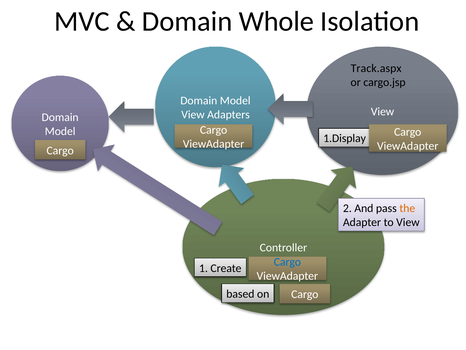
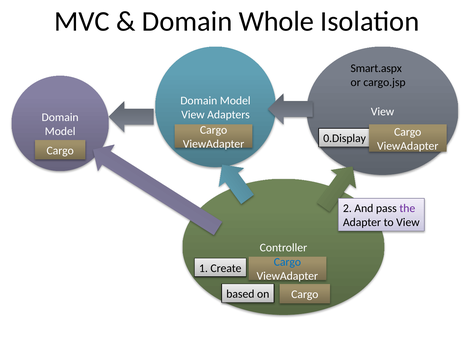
Track.aspx: Track.aspx -> Smart.aspx (376, 68)
1.Display: 1.Display -> 0.Display (345, 138)
the colour: orange -> purple (407, 208)
